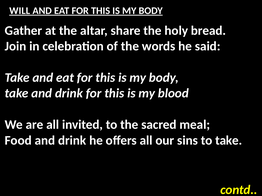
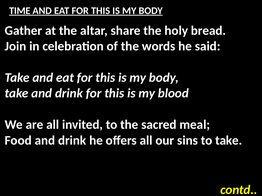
WILL: WILL -> TIME (20, 11)
